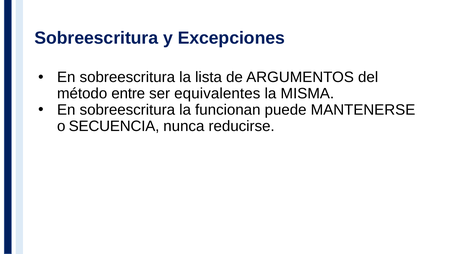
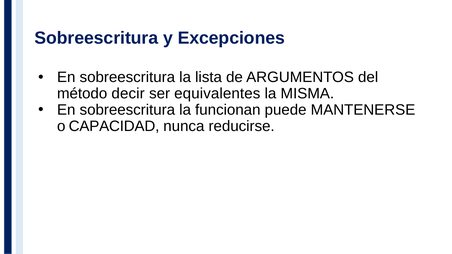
entre: entre -> decir (128, 94)
SECUENCIA: SECUENCIA -> CAPACIDAD (114, 126)
